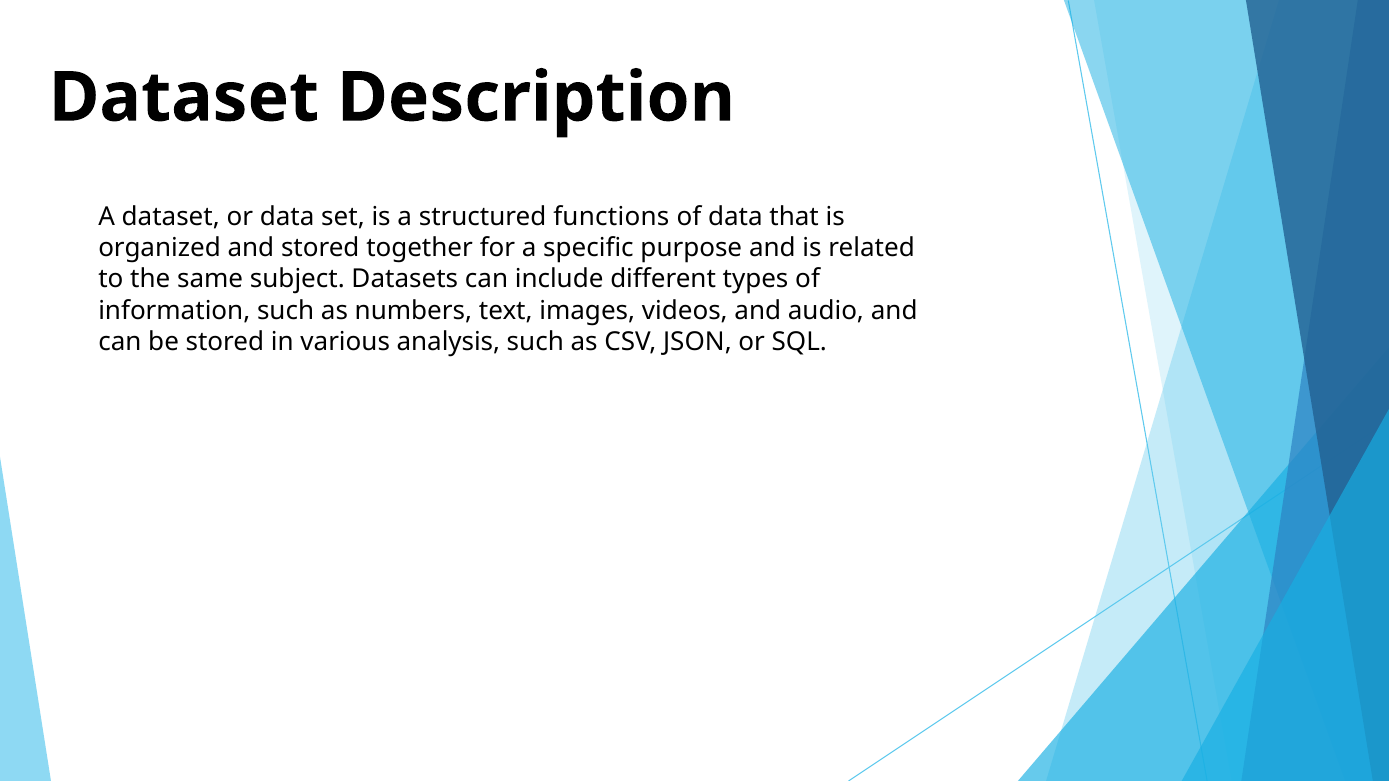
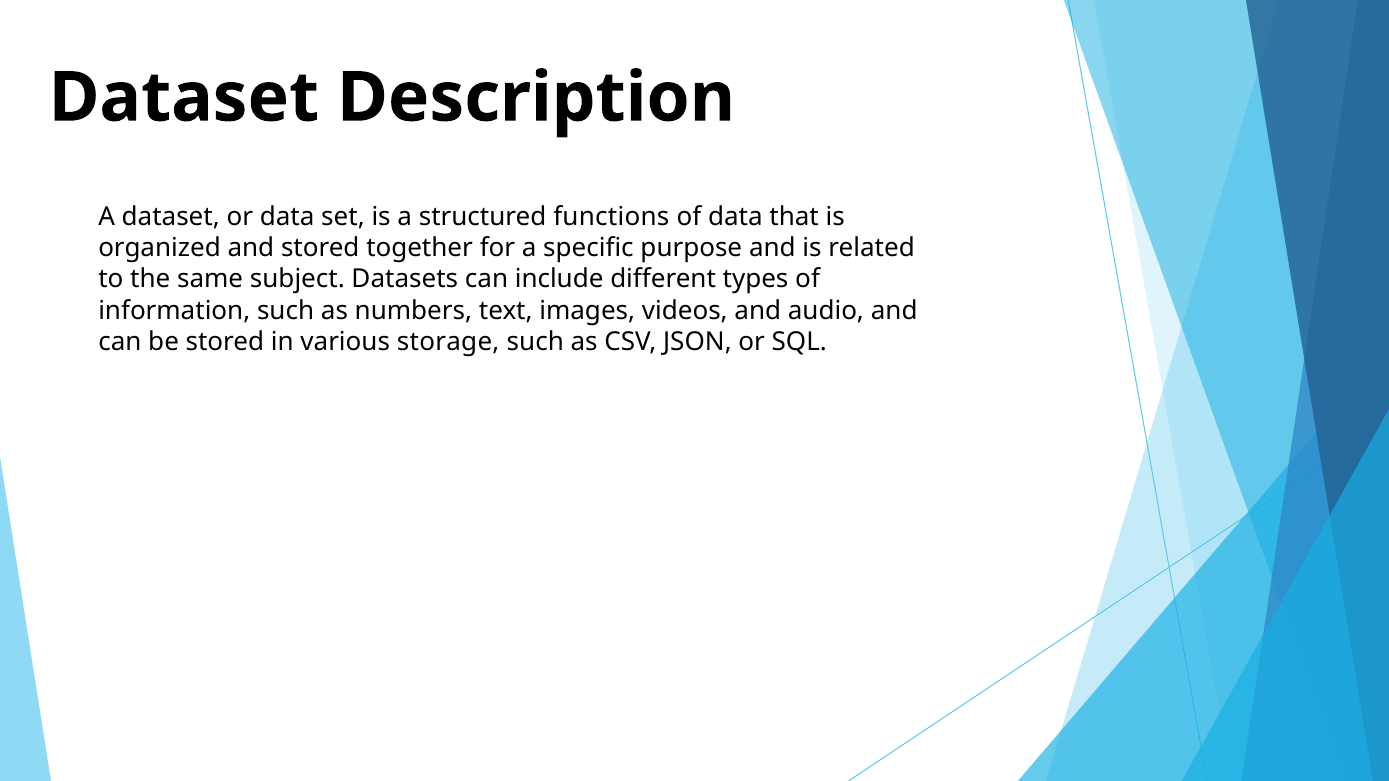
analysis: analysis -> storage (448, 342)
